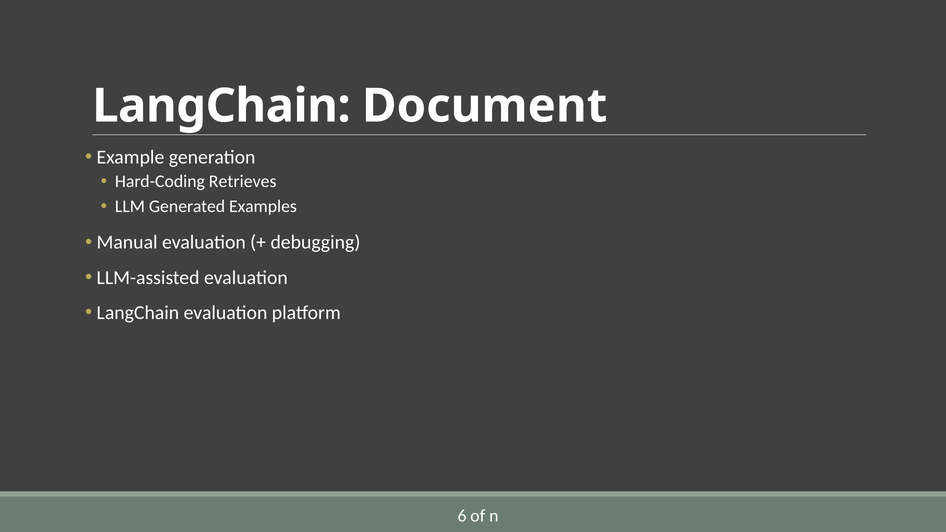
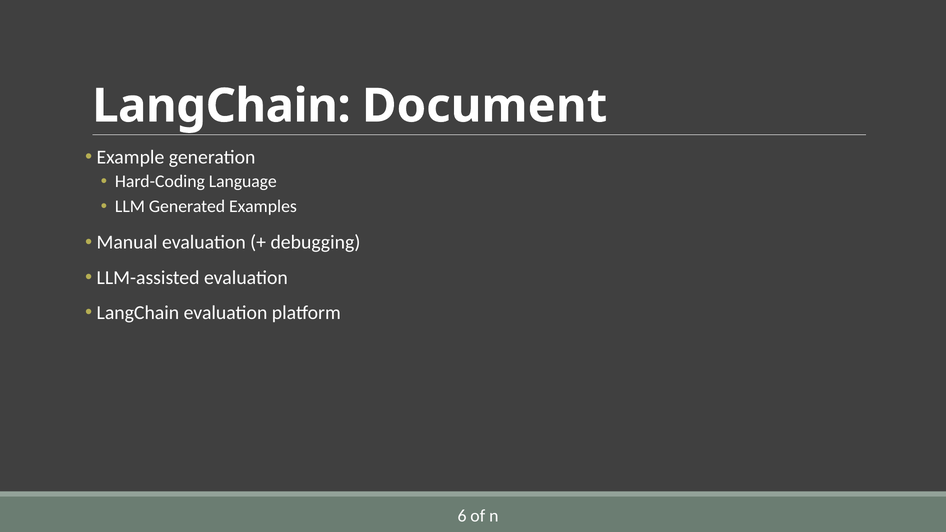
Retrieves: Retrieves -> Language (243, 181)
